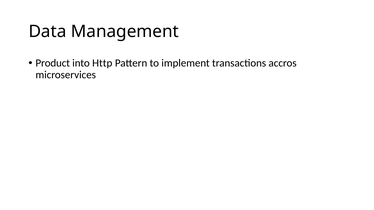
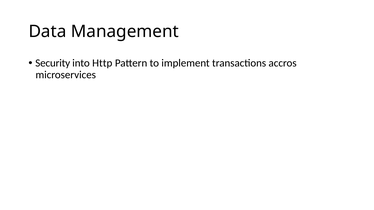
Product: Product -> Security (53, 63)
